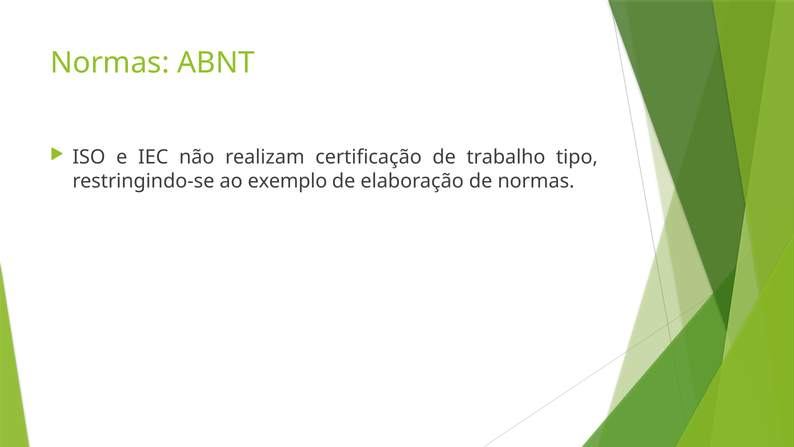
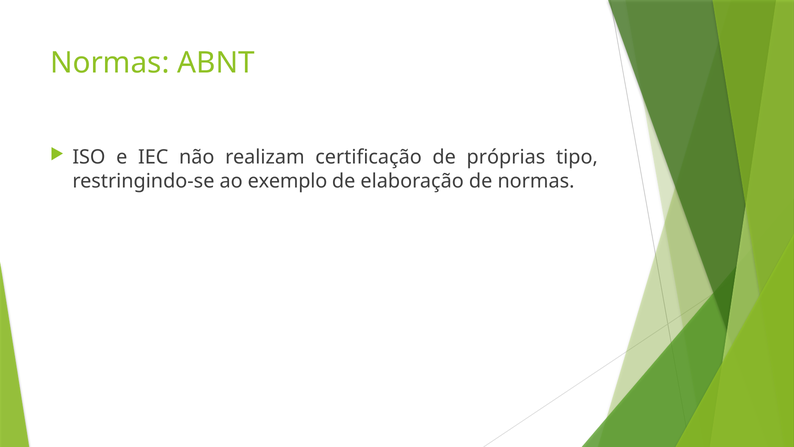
trabalho: trabalho -> próprias (506, 157)
